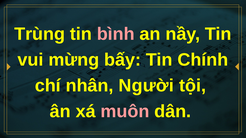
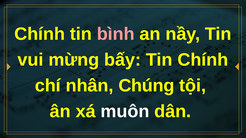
Trùng: Trùng -> Chính (40, 34)
Người: Người -> Chúng (146, 86)
muôn colour: pink -> white (125, 112)
